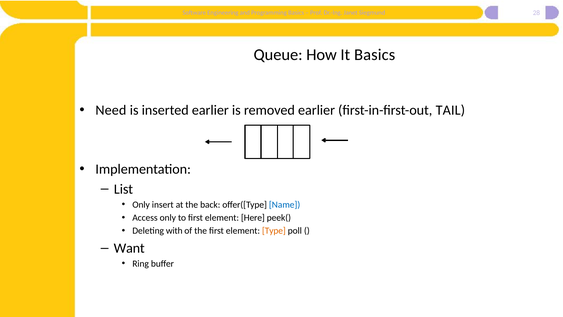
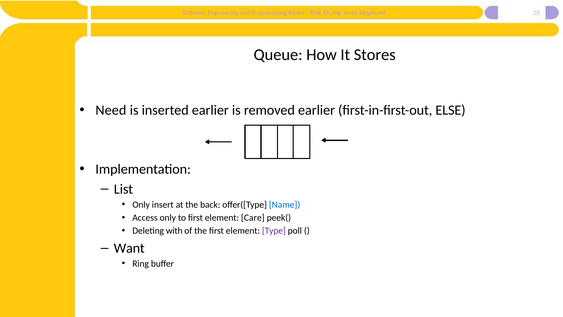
It Basics: Basics -> Stores (375, 55)
TAIL: TAIL -> ELSE (450, 110)
Here: Here -> Care (253, 218)
Type colour: orange -> purple (274, 231)
